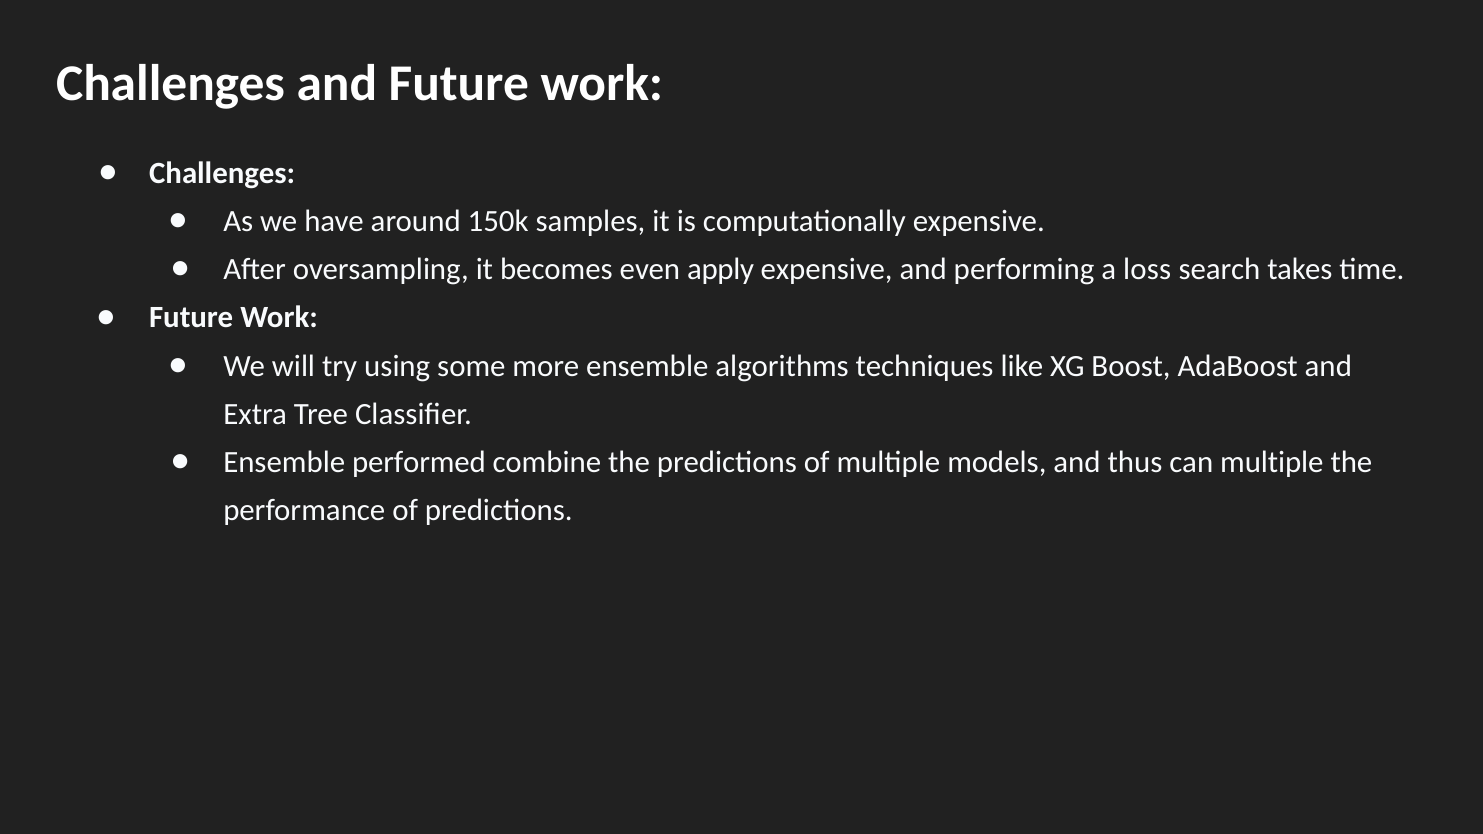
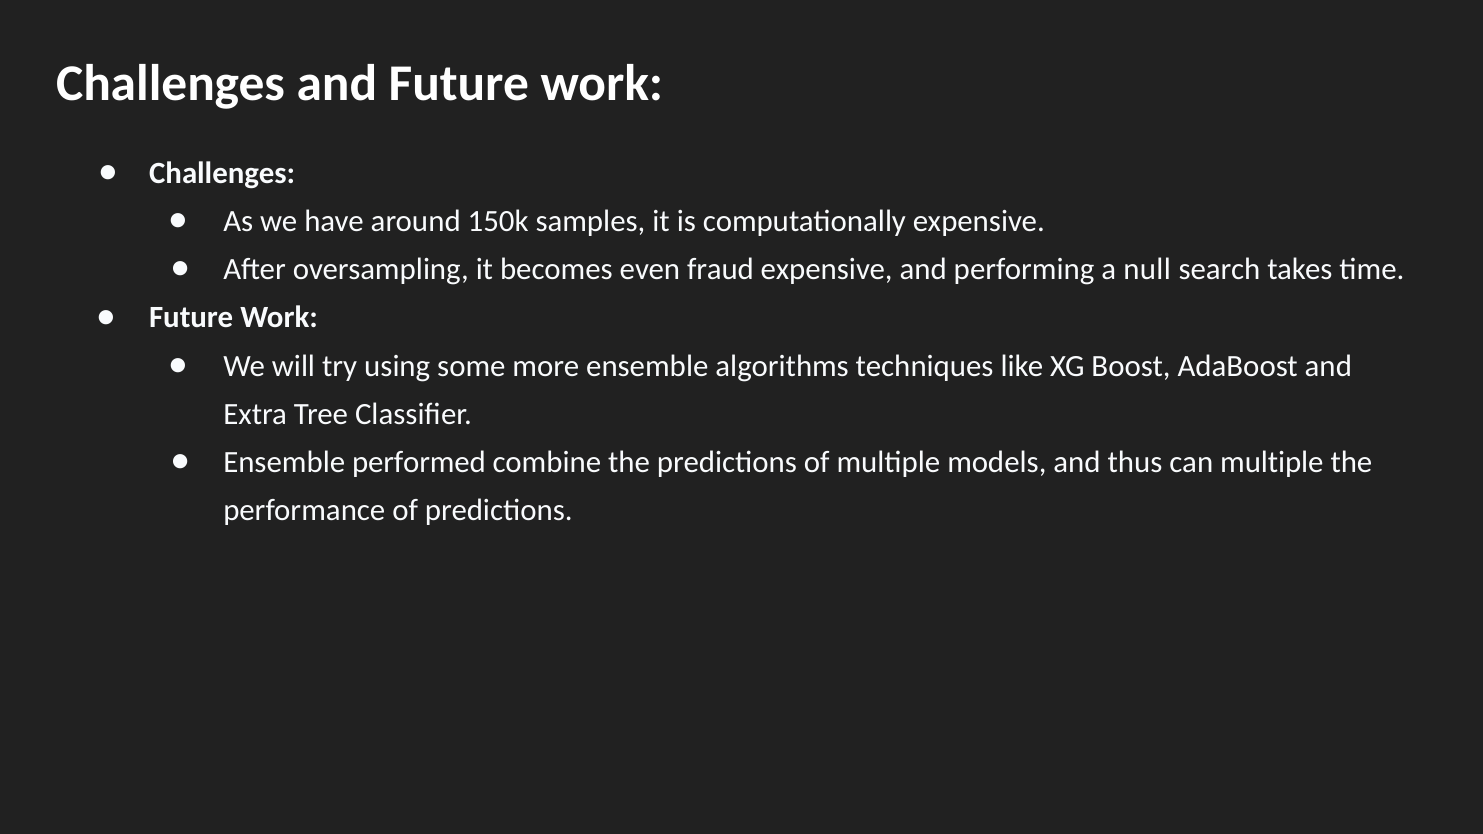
apply: apply -> fraud (721, 270)
loss: loss -> null (1147, 270)
